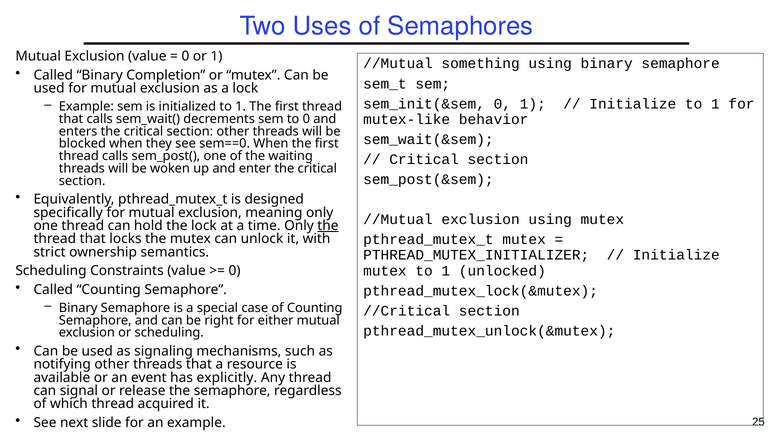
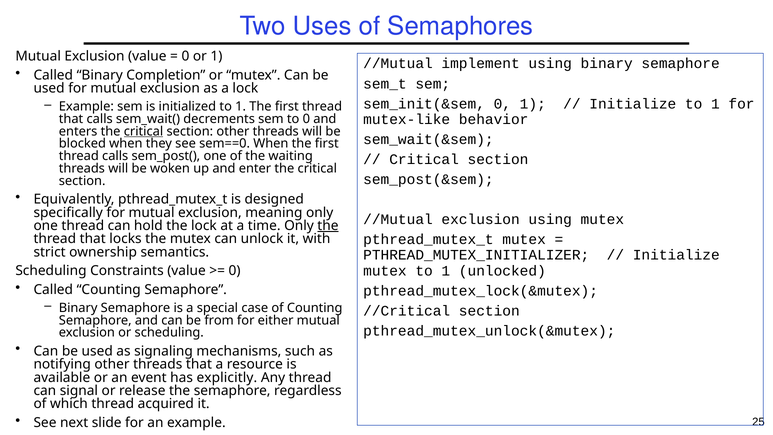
something: something -> implement (481, 64)
critical underline: none -> present (144, 131)
right: right -> from (219, 320)
